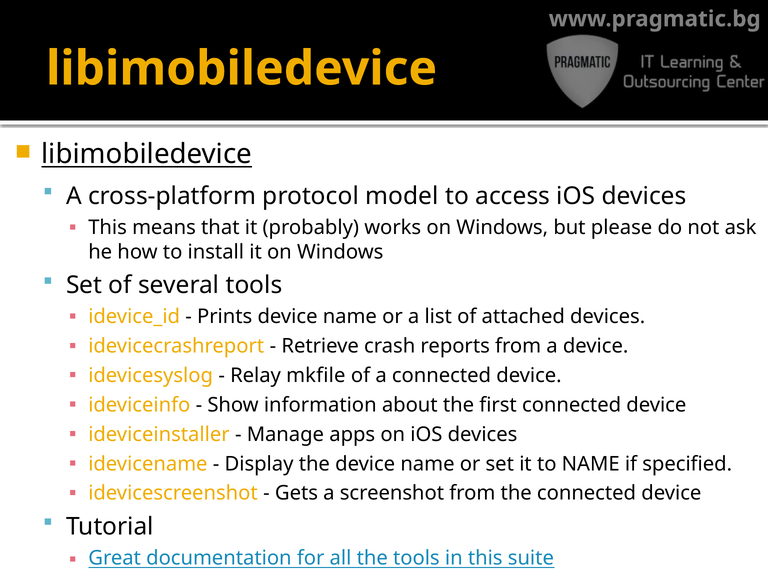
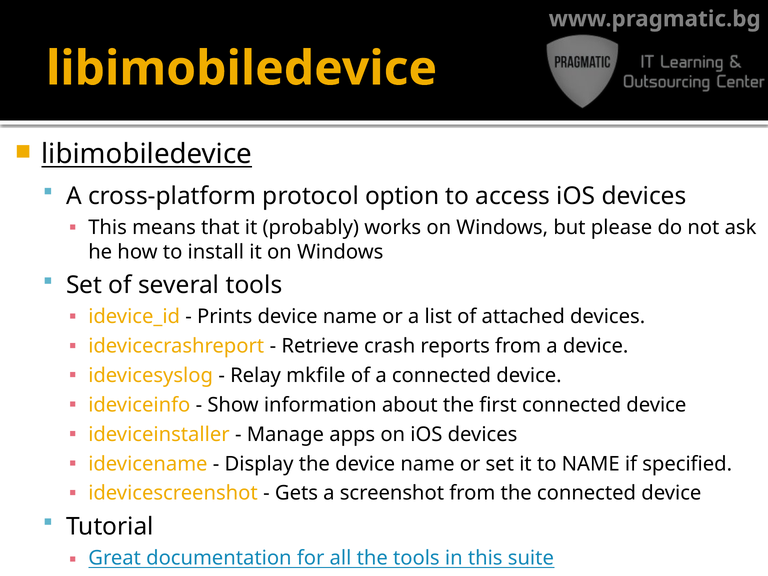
model: model -> option (402, 196)
